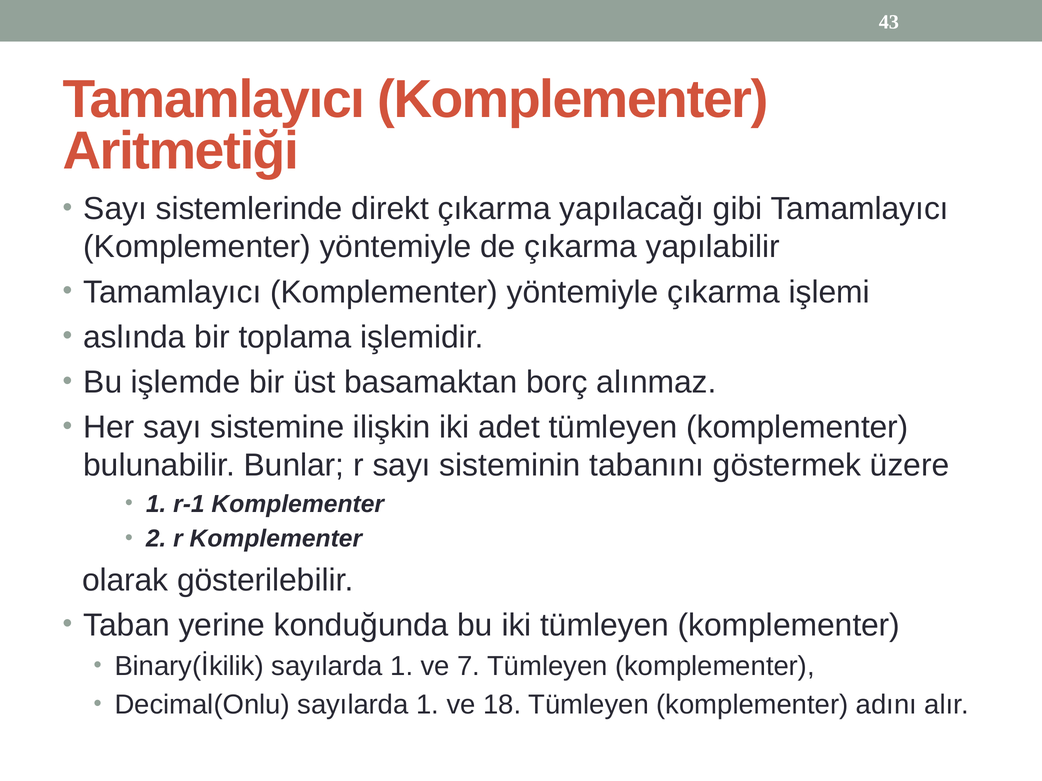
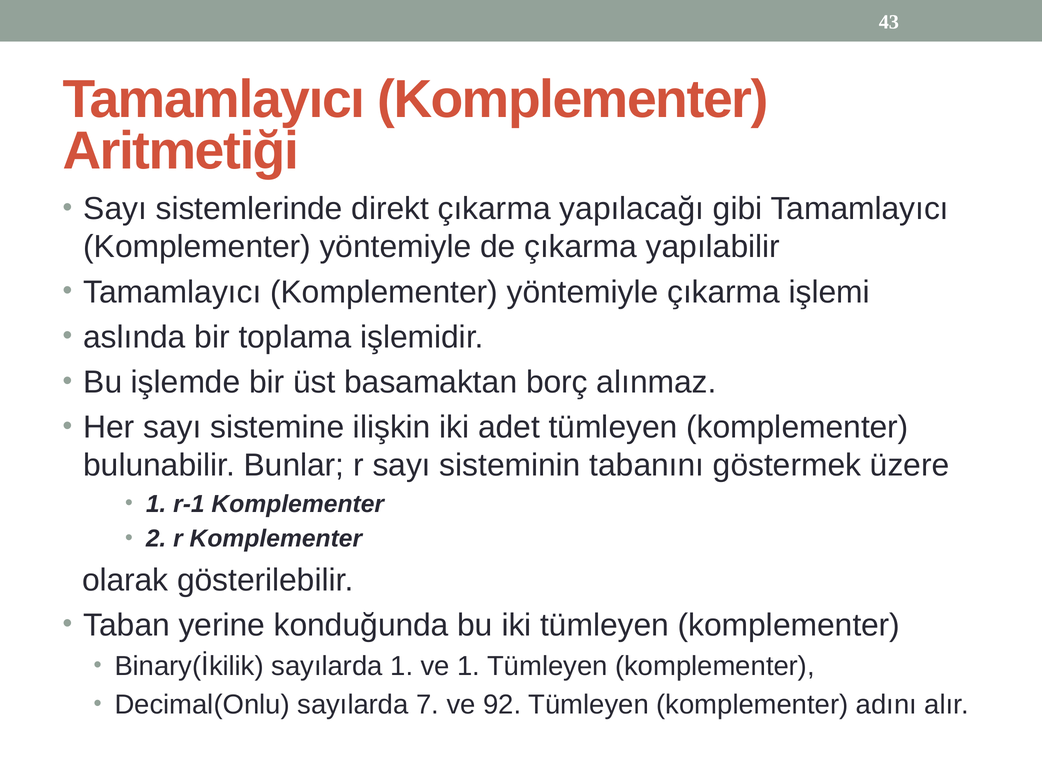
ve 7: 7 -> 1 (469, 667)
Decimal(Onlu sayılarda 1: 1 -> 7 (428, 705)
18: 18 -> 92 (502, 705)
